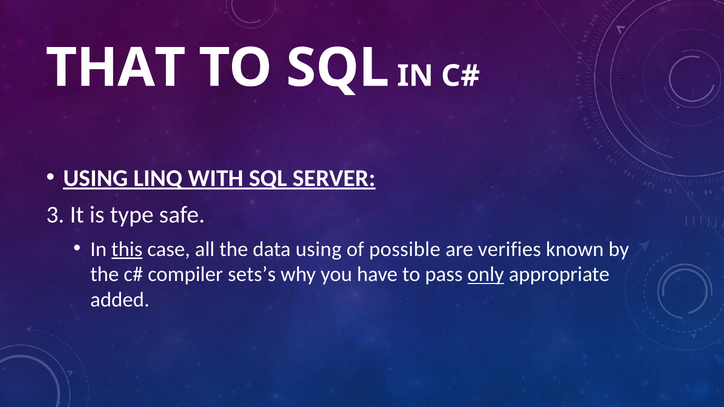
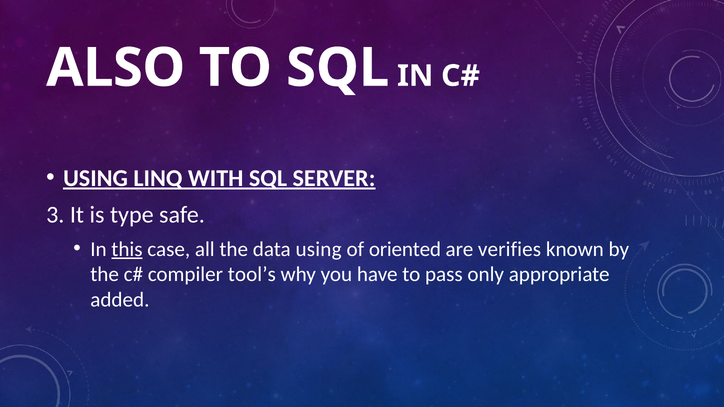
THAT: THAT -> ALSO (116, 68)
possible: possible -> oriented (405, 249)
sets’s: sets’s -> tool’s (252, 275)
only underline: present -> none (486, 275)
